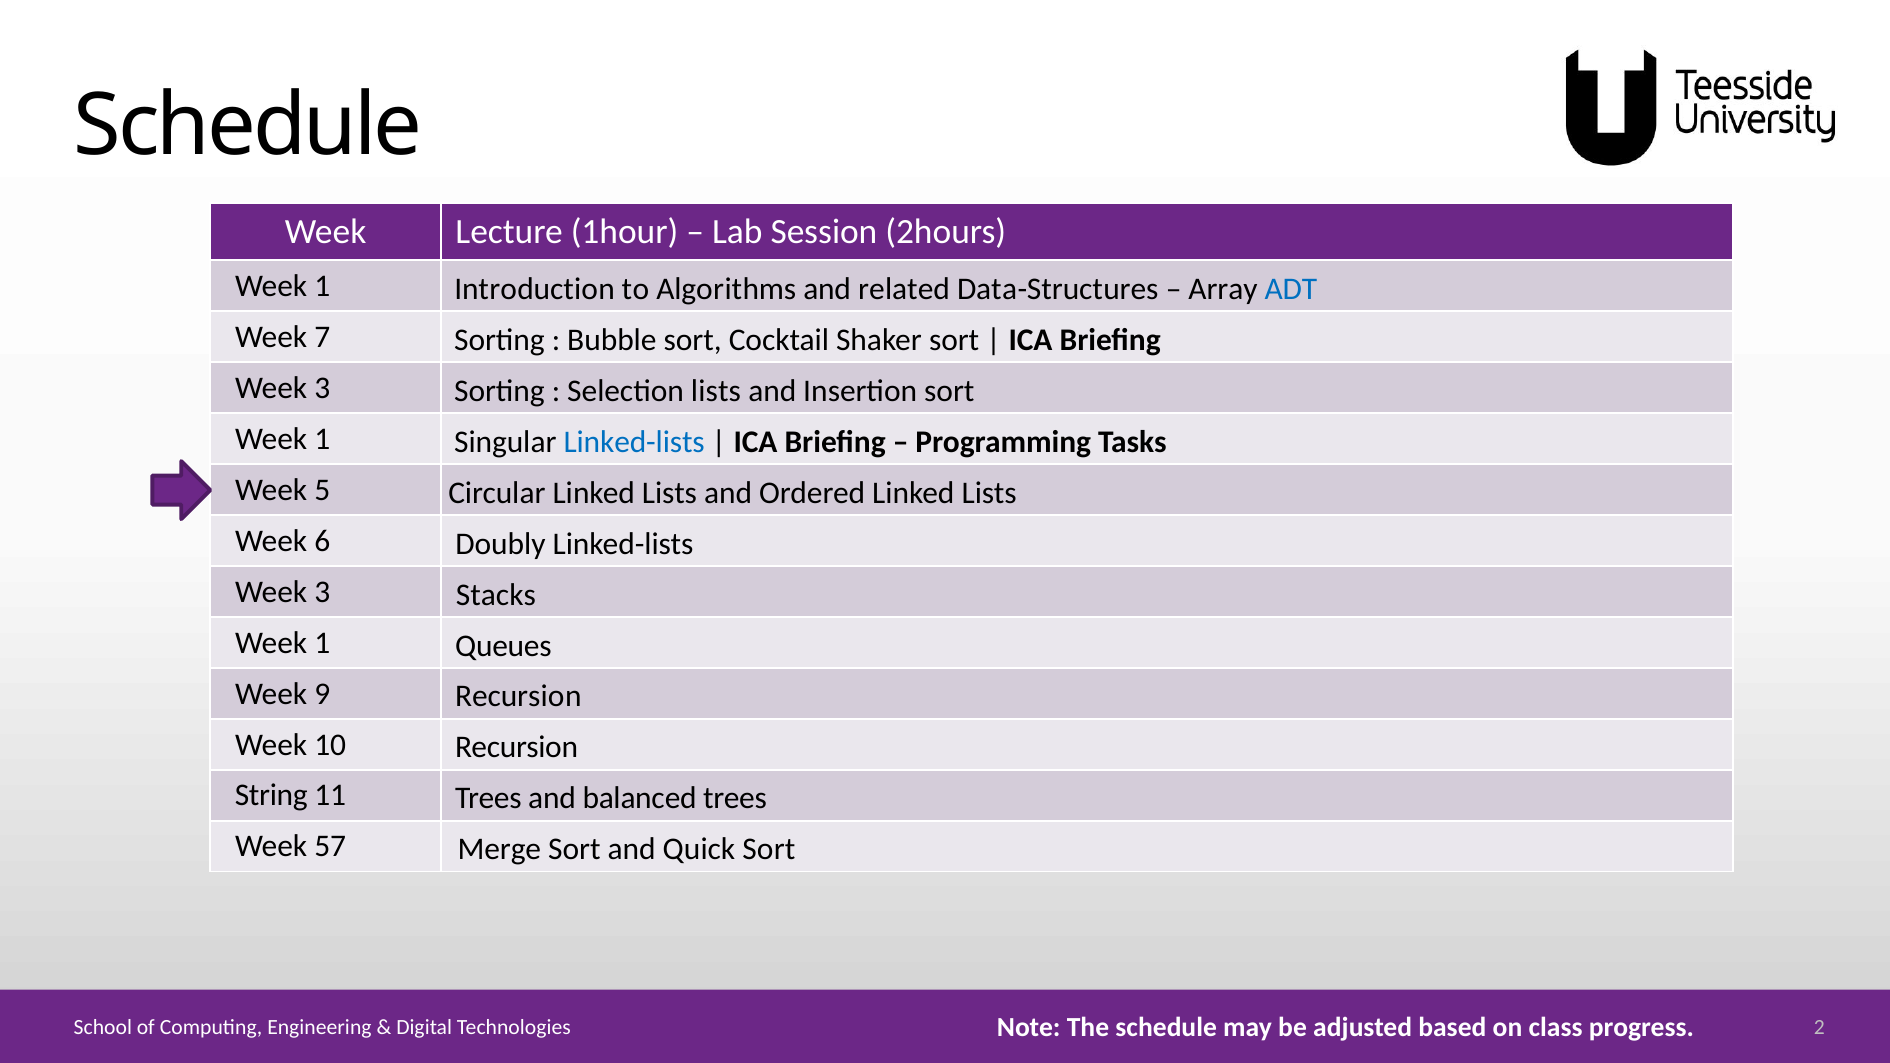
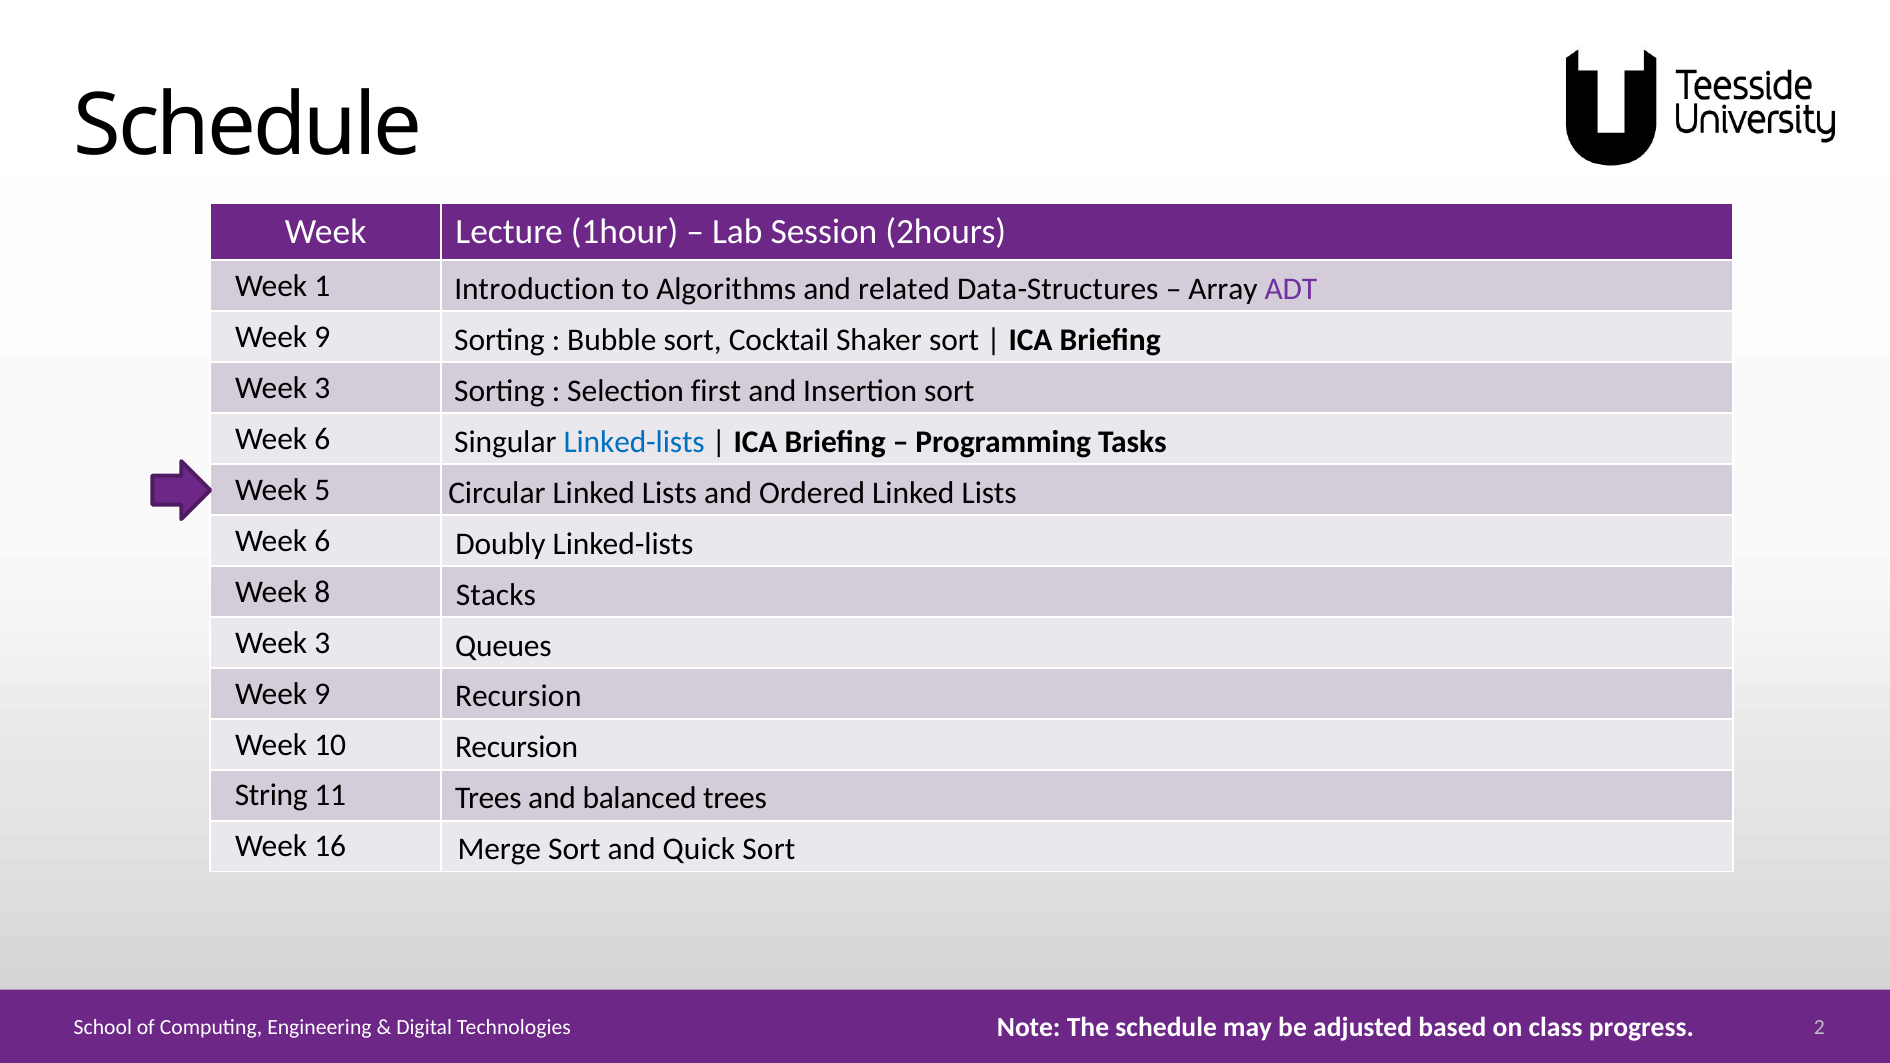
ADT colour: blue -> purple (1291, 289)
7: 7 -> 9 (322, 337)
Selection lists: lists -> first (716, 391)
1: 1 -> 6 (322, 439)
3: 3 -> 8 (322, 592)
1: 1 -> 3 (322, 643)
57: 57 -> 16 (330, 847)
